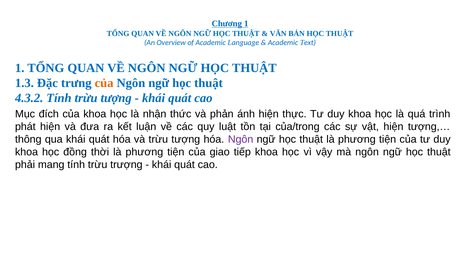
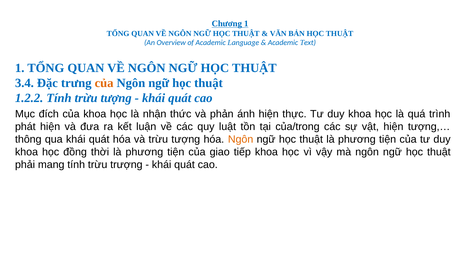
1.3: 1.3 -> 3.4 (24, 83)
4.3.2: 4.3.2 -> 1.2.2 (29, 98)
Ngôn colour: purple -> orange (241, 139)
